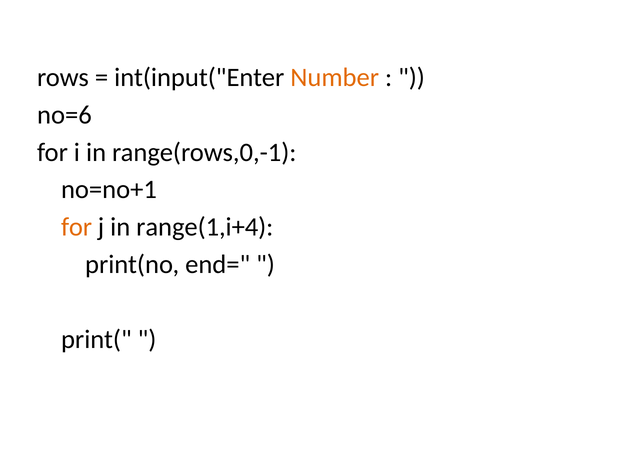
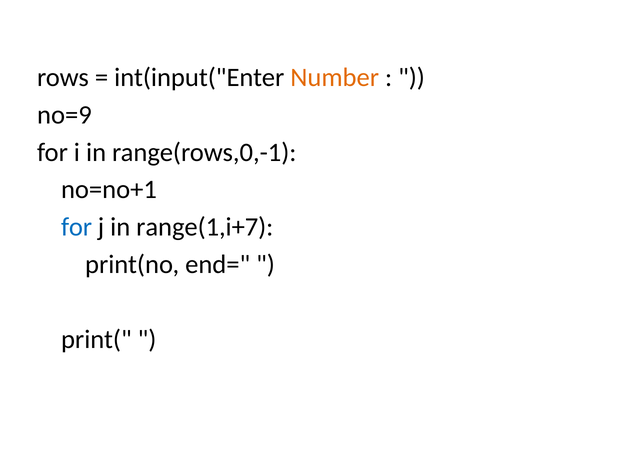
no=6: no=6 -> no=9 (64, 115)
for colour: orange -> blue (77, 227)
range(1,i+4: range(1,i+4 -> range(1,i+7 (205, 227)
